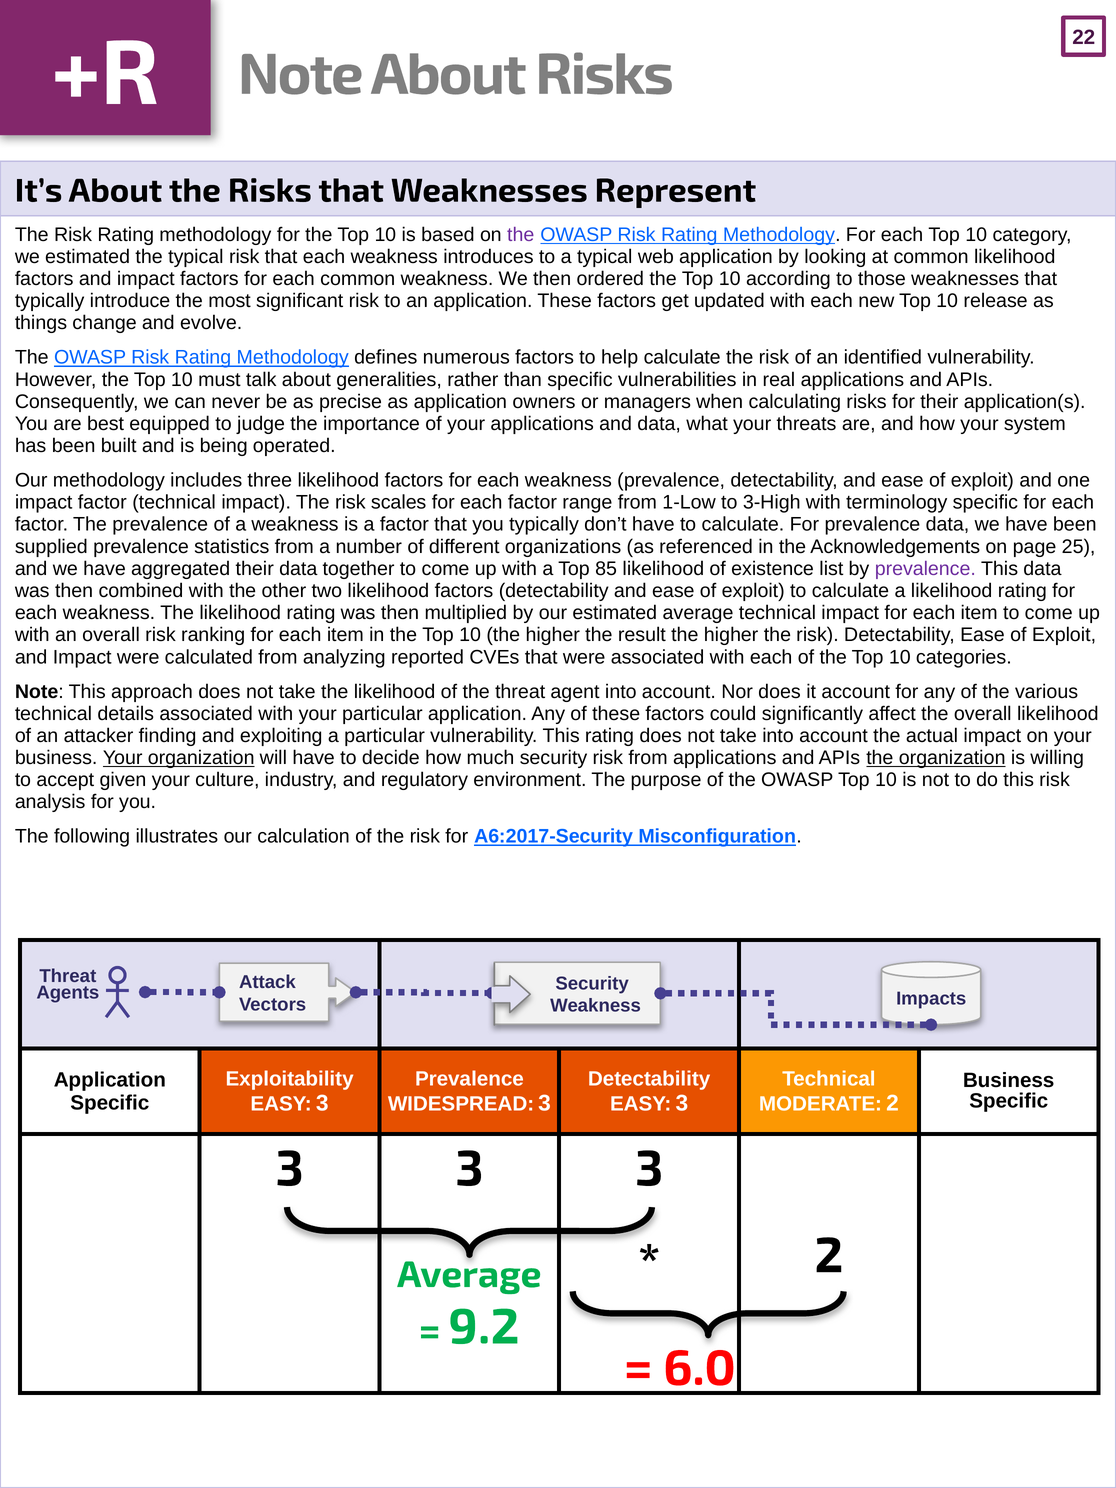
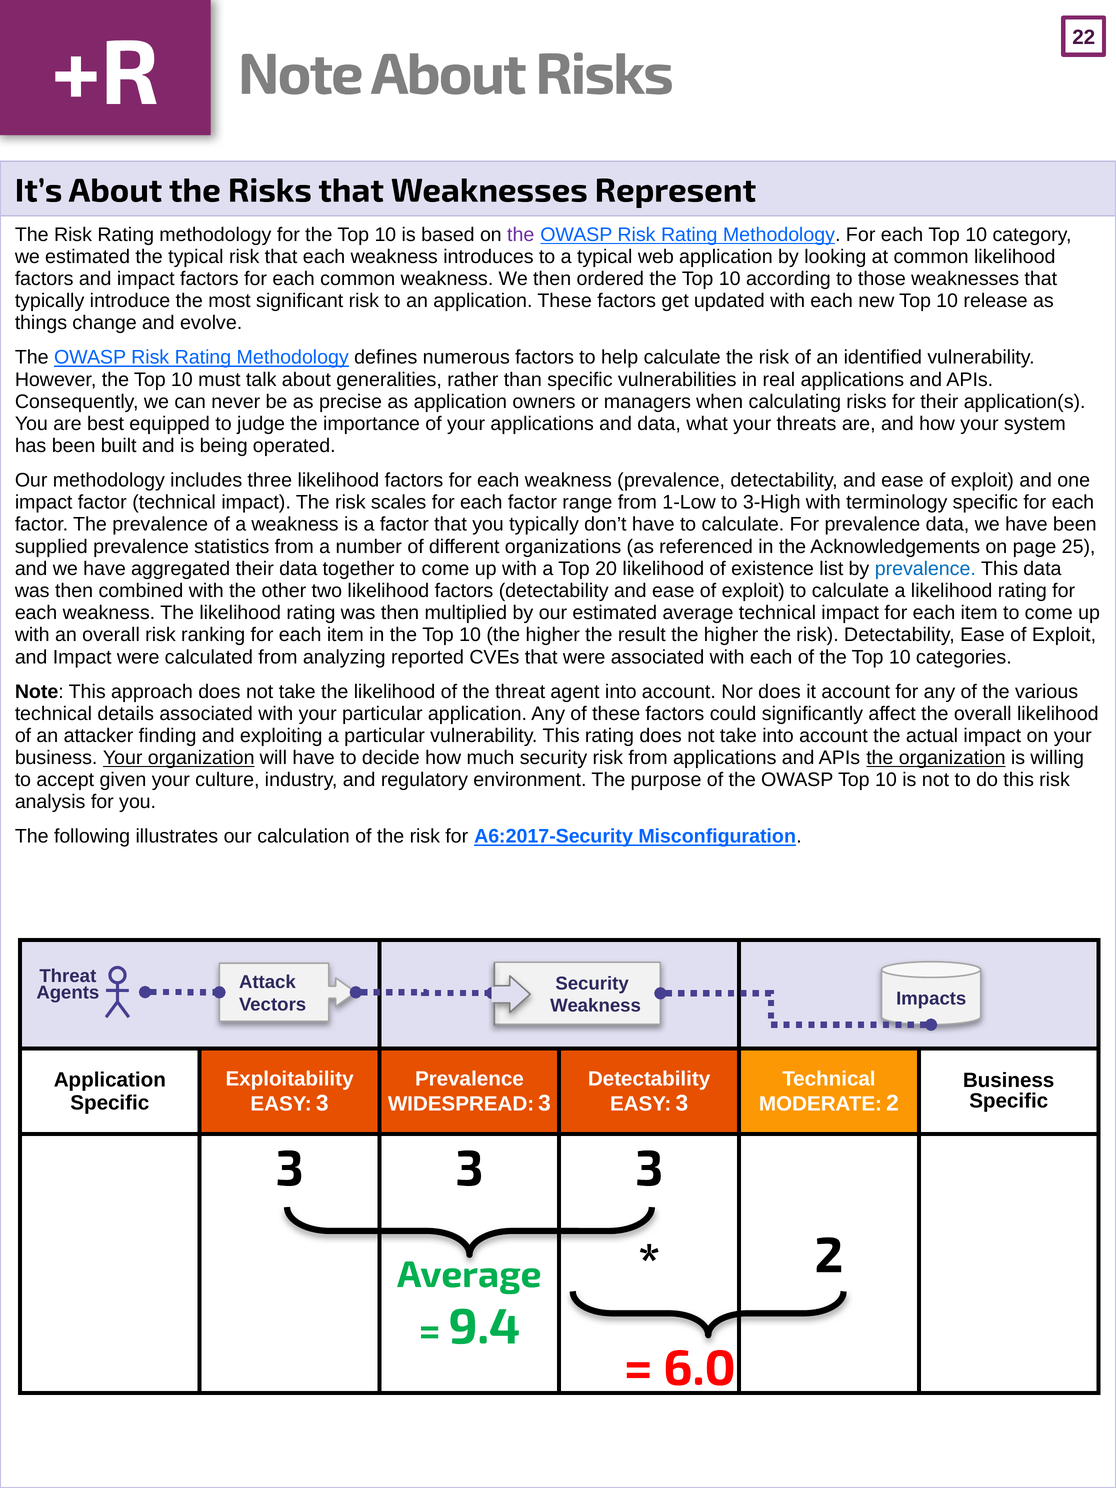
85: 85 -> 20 (606, 569)
prevalence colour: purple -> blue (925, 569)
9.2: 9.2 -> 9.4 (484, 1327)
